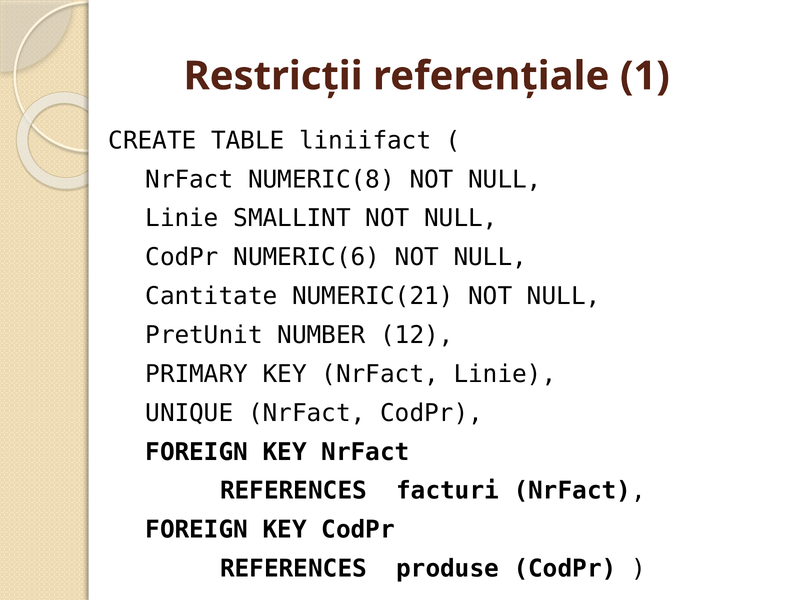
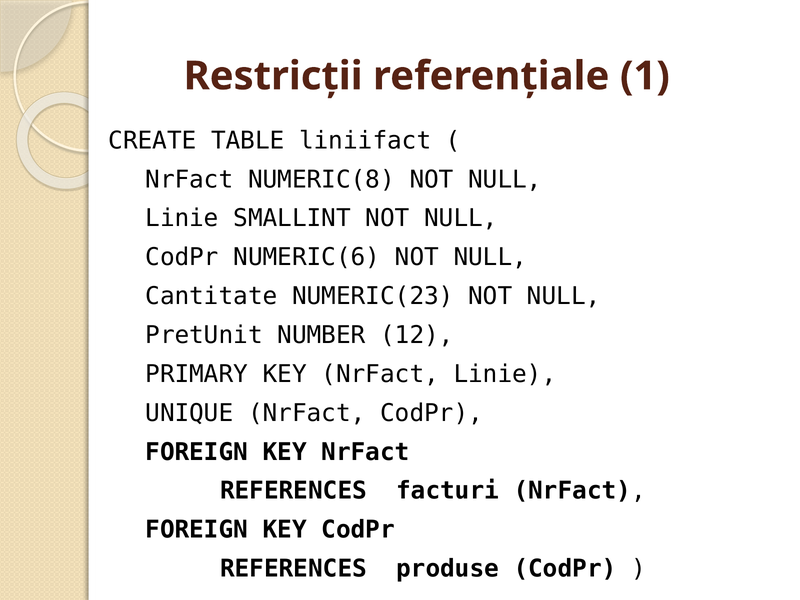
NUMERIC(21: NUMERIC(21 -> NUMERIC(23 (373, 296)
